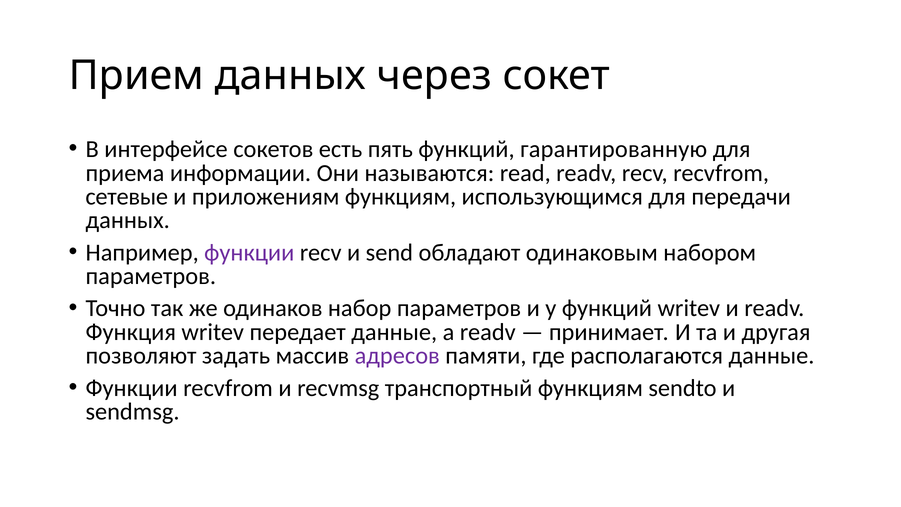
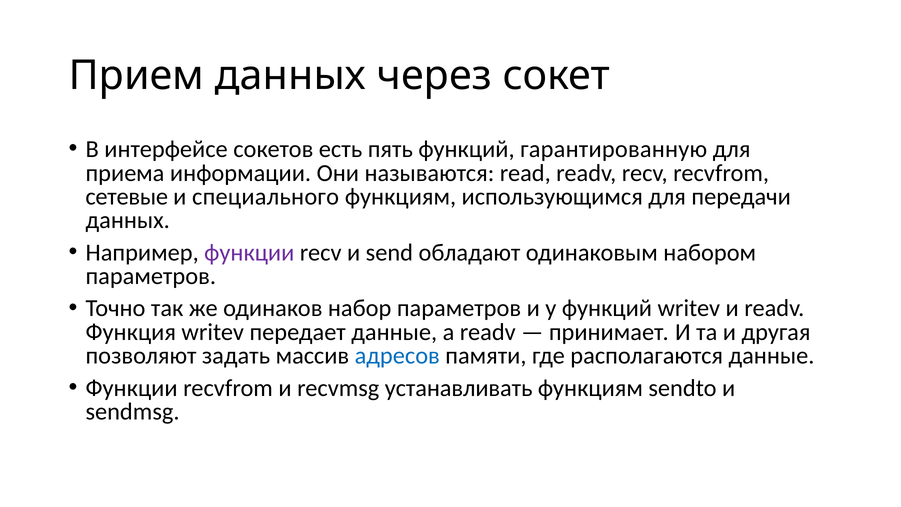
приложениям: приложениям -> специального (266, 197)
адресов colour: purple -> blue (397, 356)
транспортный: транспортный -> устанавливать (459, 388)
